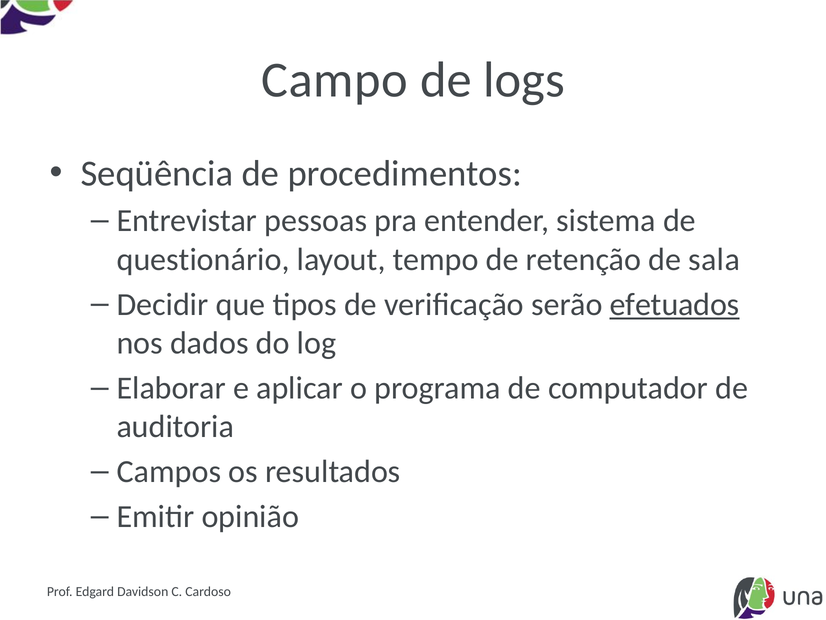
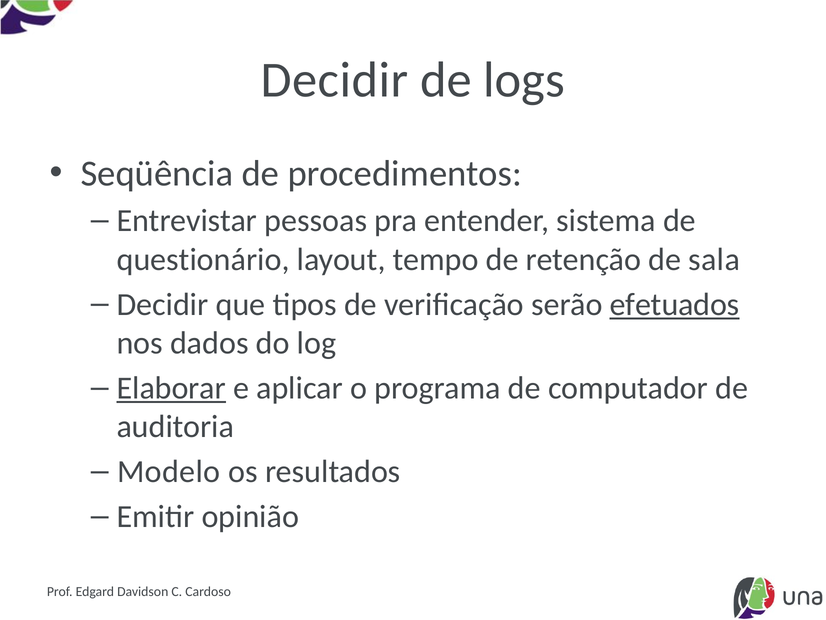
Campo: Campo -> Decidir (335, 80)
Elaborar underline: none -> present (171, 388)
Campos: Campos -> Modelo (169, 471)
